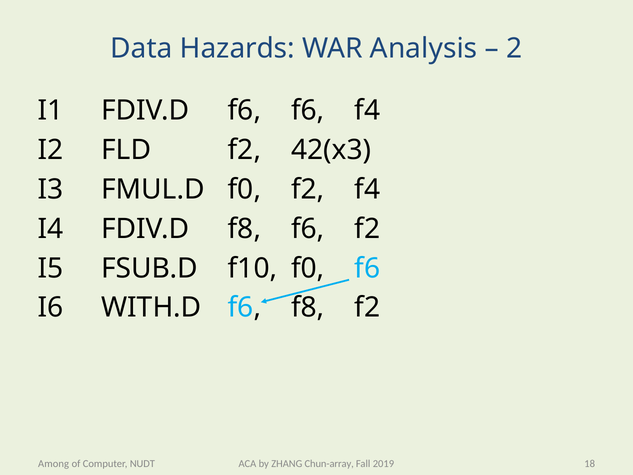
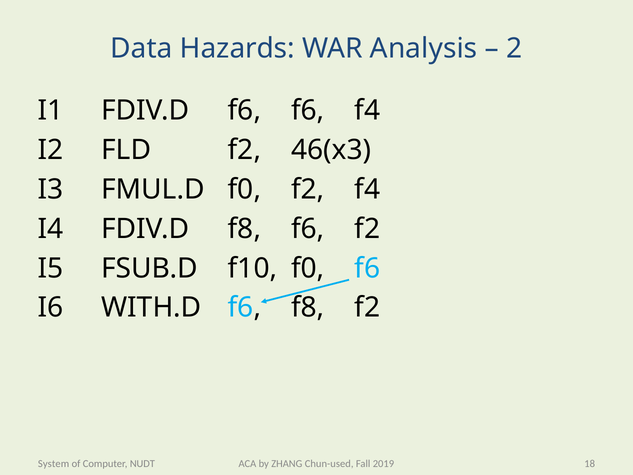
42(x3: 42(x3 -> 46(x3 (331, 150)
Chun-array: Chun-array -> Chun-used (329, 463)
Among: Among -> System (54, 463)
